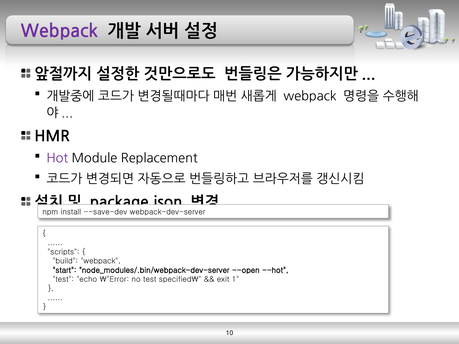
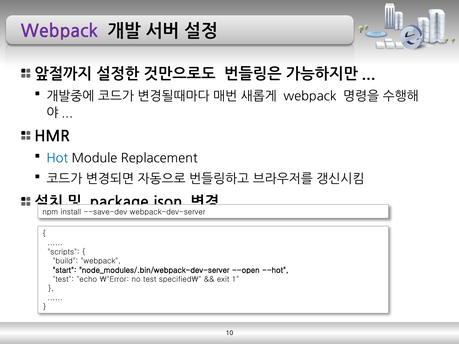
Hot colour: purple -> blue (57, 158)
